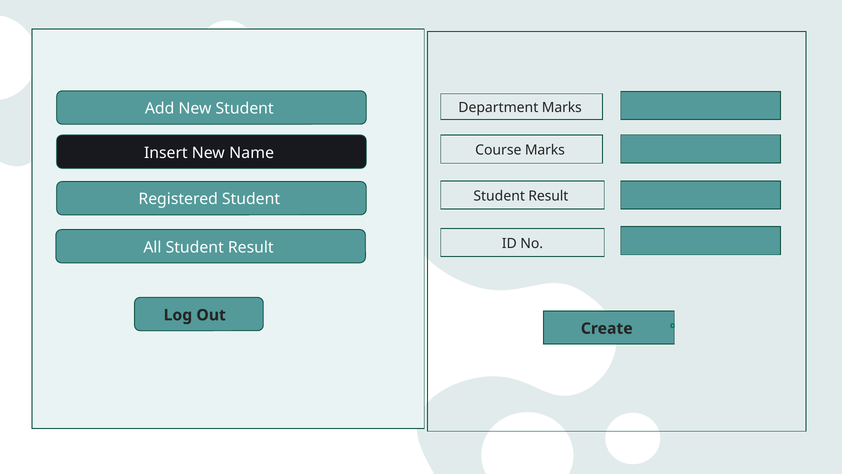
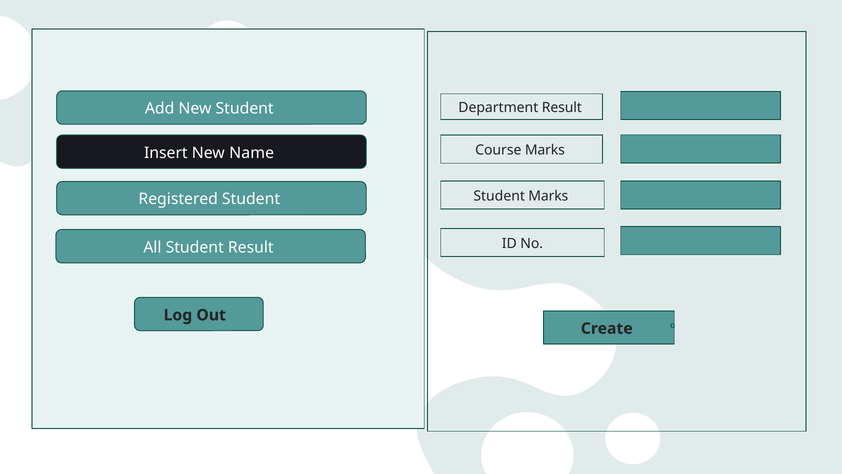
Department Marks: Marks -> Result (562, 108)
Result: Result -> Marks (548, 196)
